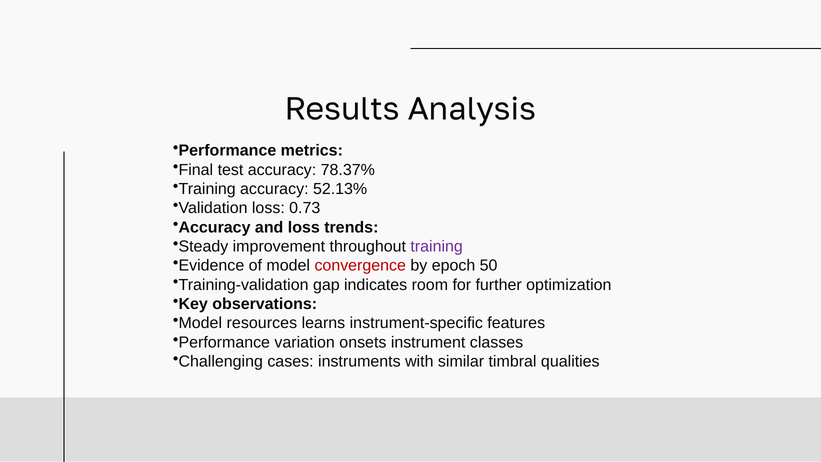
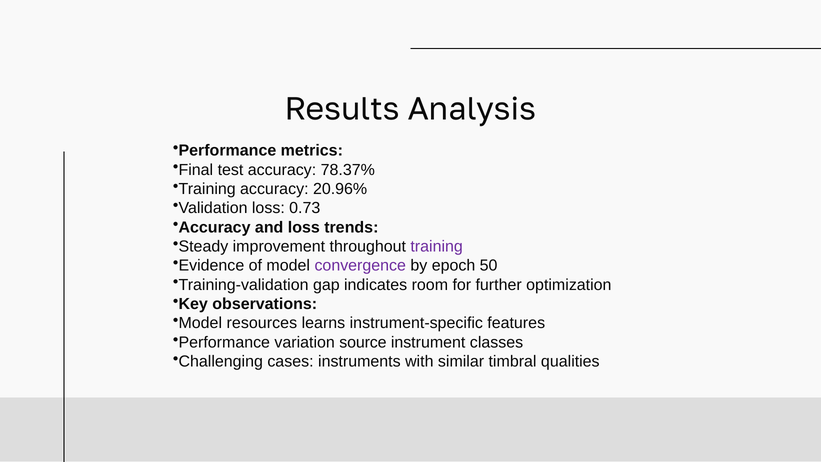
52.13%: 52.13% -> 20.96% (340, 189)
convergence colour: red -> purple (360, 266)
onsets: onsets -> source (363, 342)
